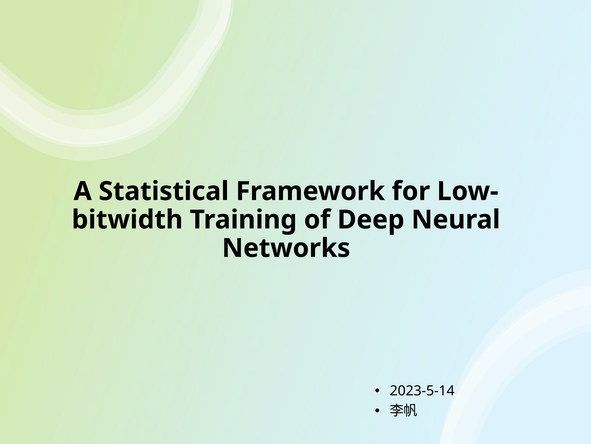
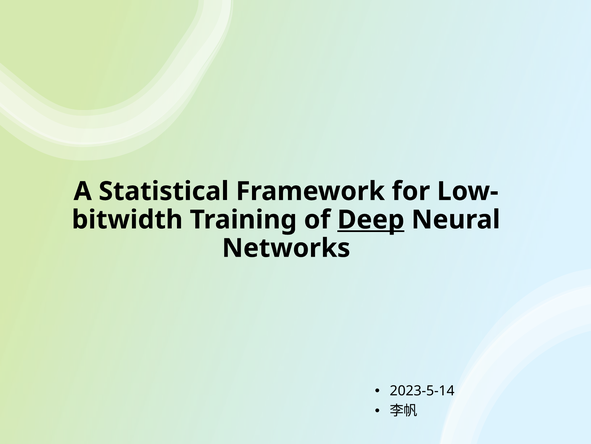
Deep underline: none -> present (371, 219)
